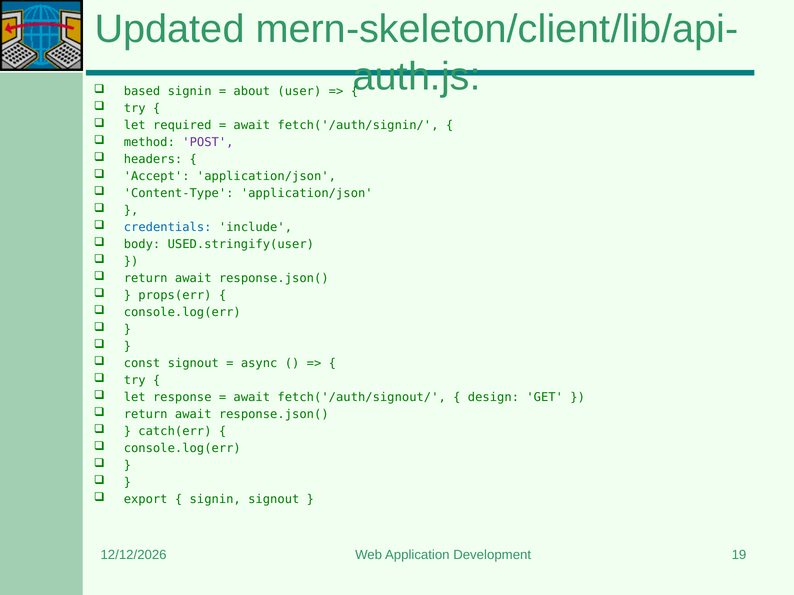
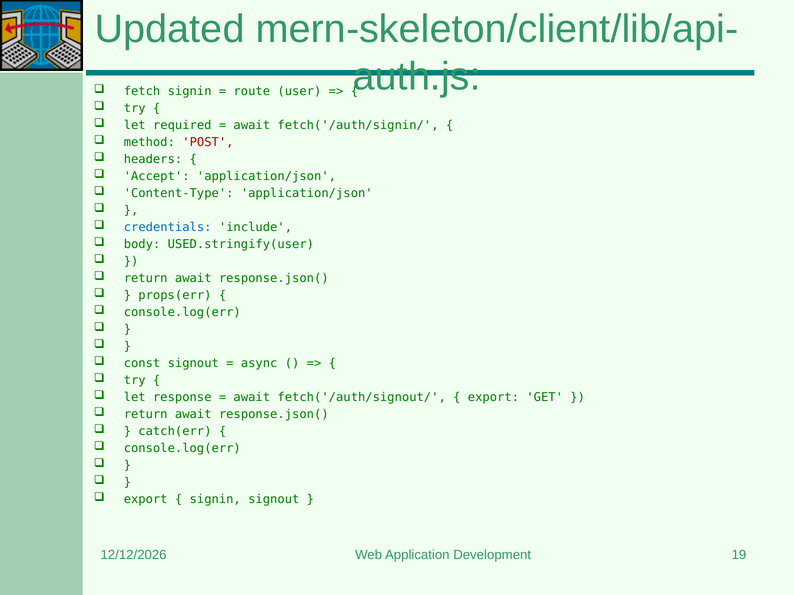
based: based -> fetch (142, 91)
about: about -> route (252, 91)
POST colour: purple -> red (208, 143)
design: design -> export (493, 398)
